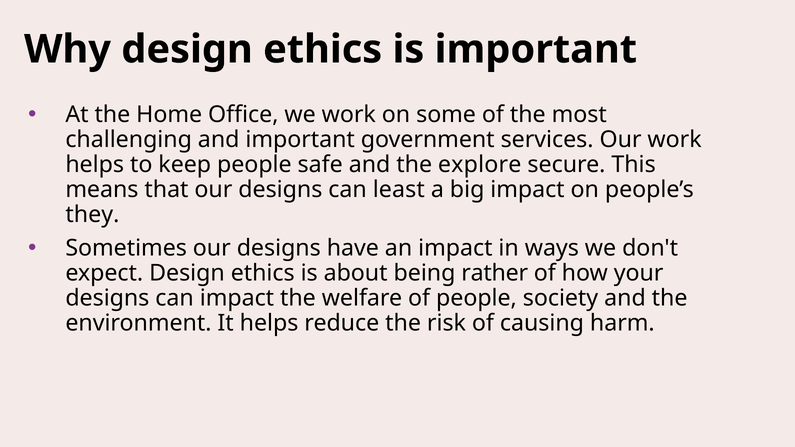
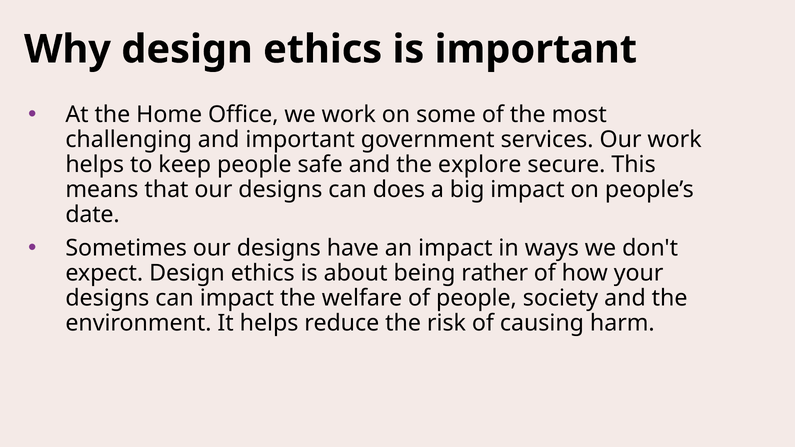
least: least -> does (399, 190)
they: they -> date (93, 215)
